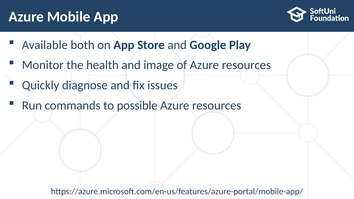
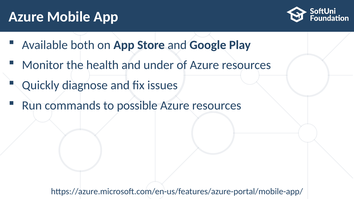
image: image -> under (159, 65)
